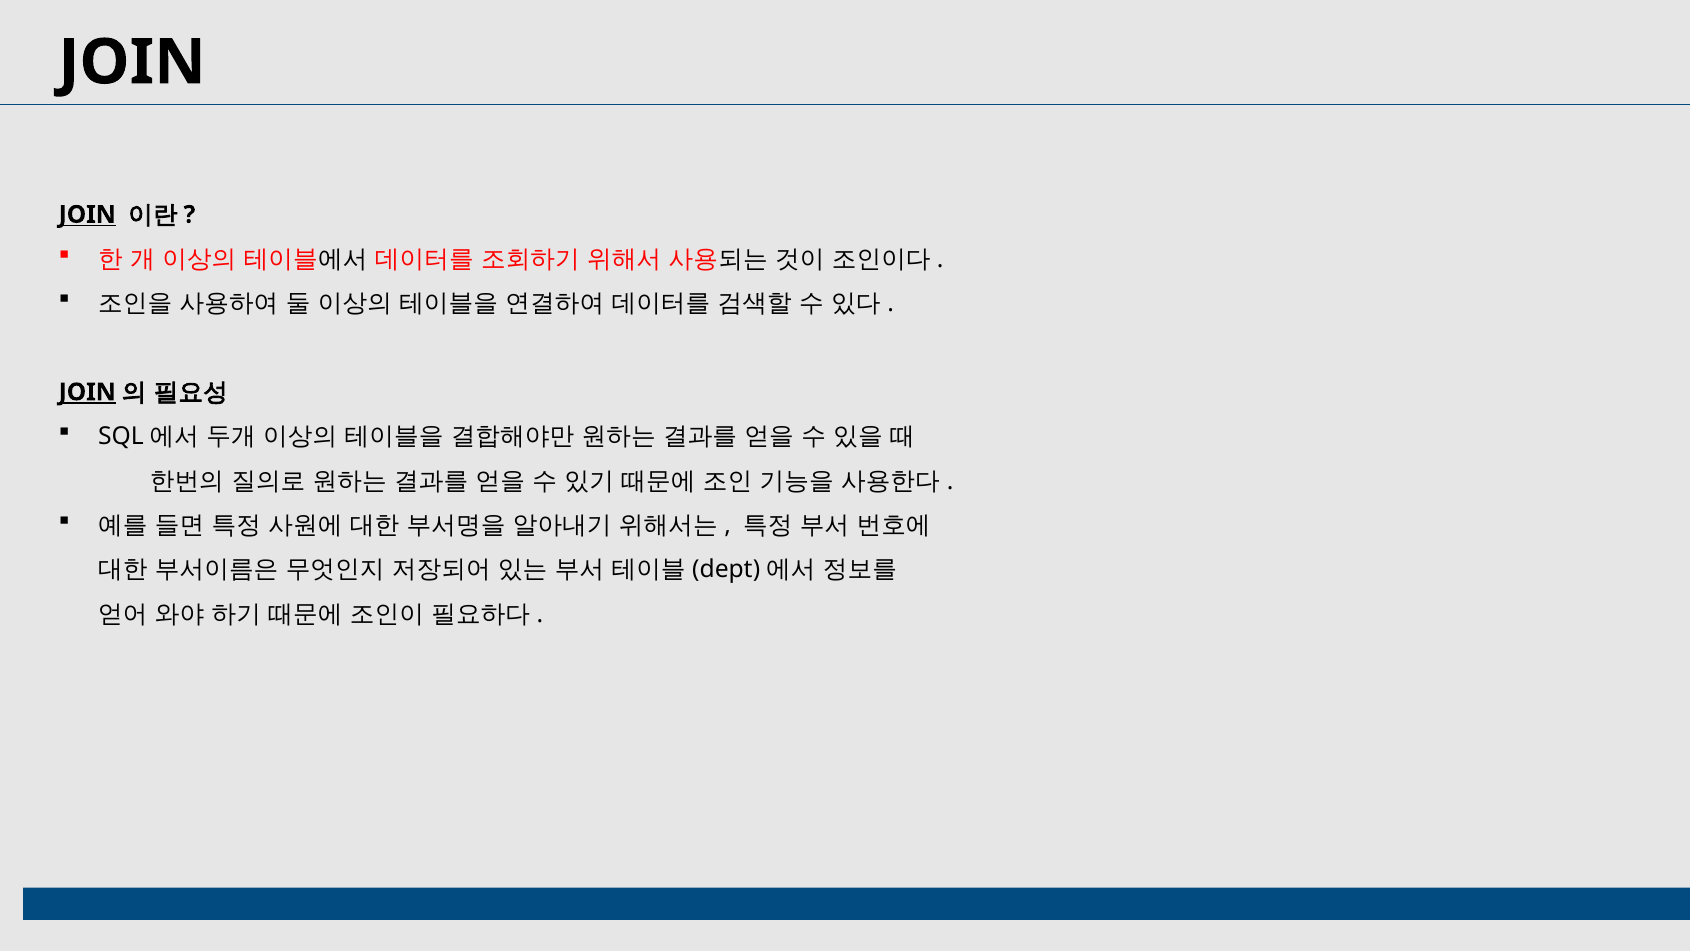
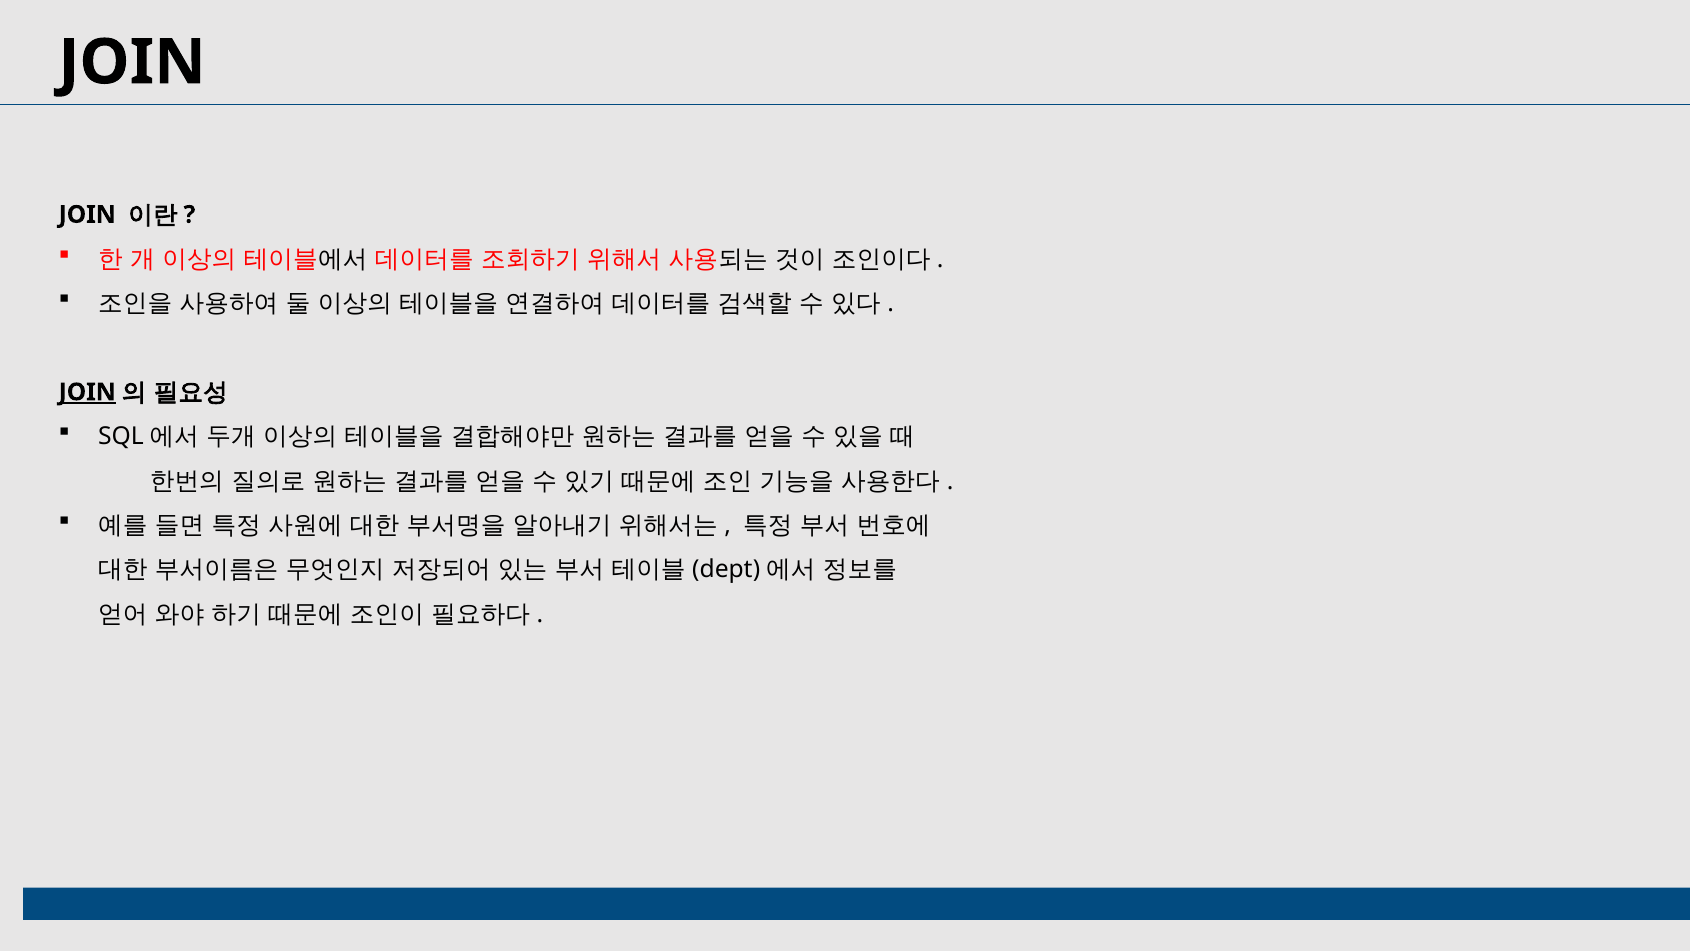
JOIN underline: present -> none (87, 215)
